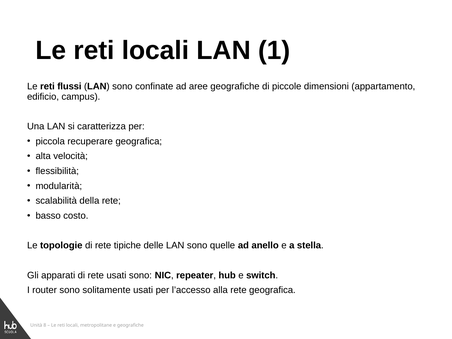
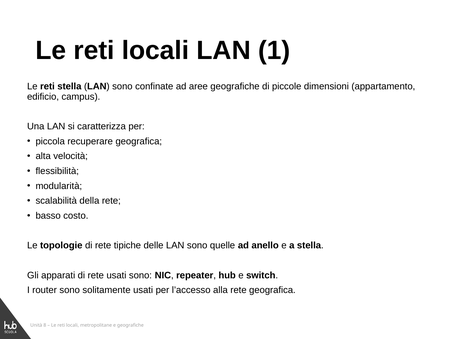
reti flussi: flussi -> stella (69, 86)
